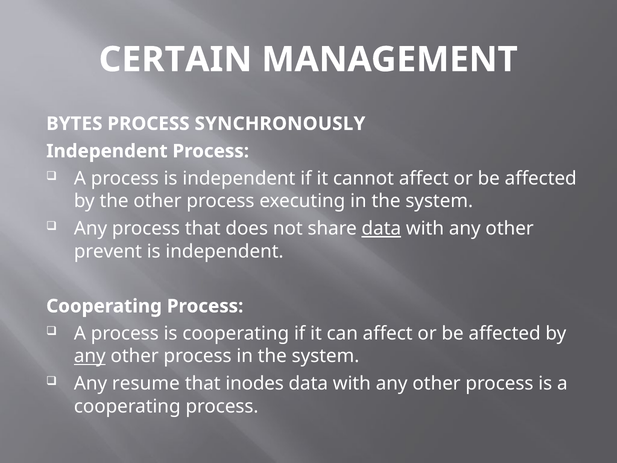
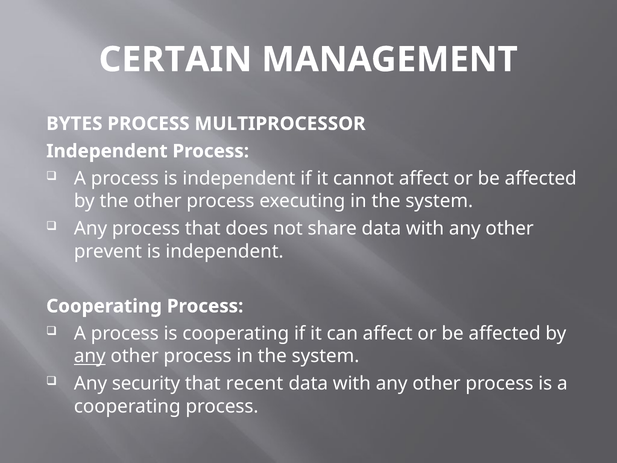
SYNCHRONOUSLY: SYNCHRONOUSLY -> MULTIPROCESSOR (280, 124)
data underline: present -> none (381, 229)
resume: resume -> security (146, 383)
inodes: inodes -> recent (254, 383)
